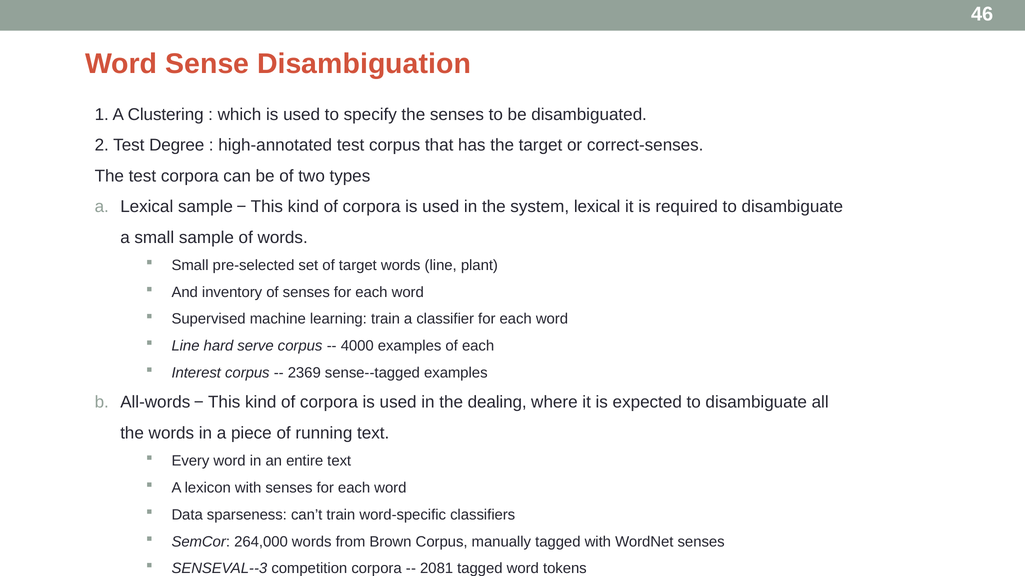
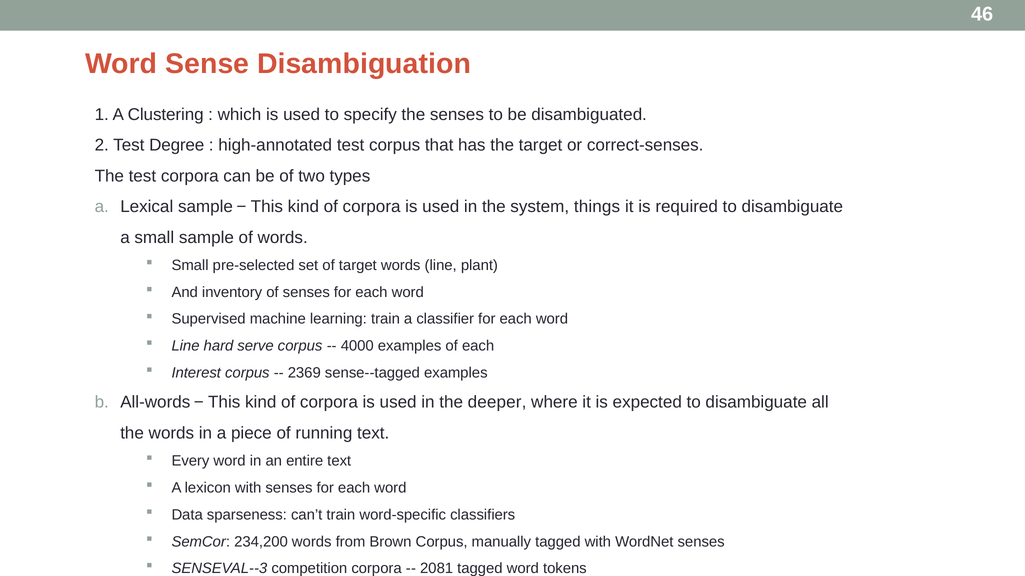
system lexical: lexical -> things (597, 207)
dealing: dealing -> deeper (497, 403)
264,000: 264,000 -> 234,200 (261, 542)
